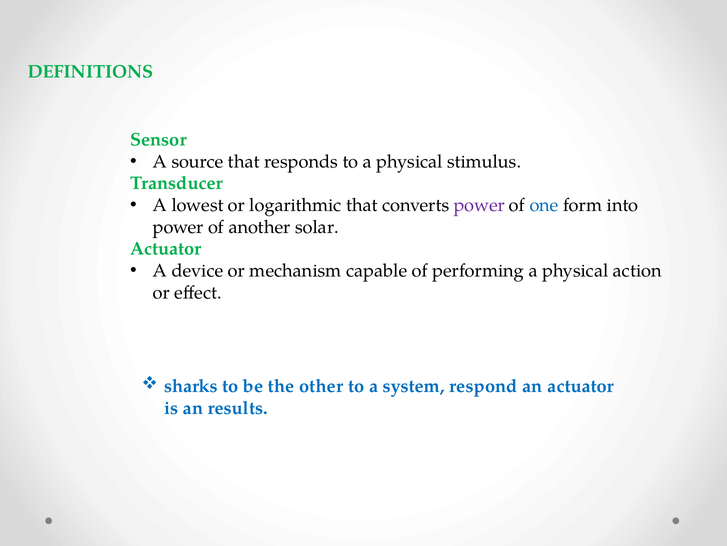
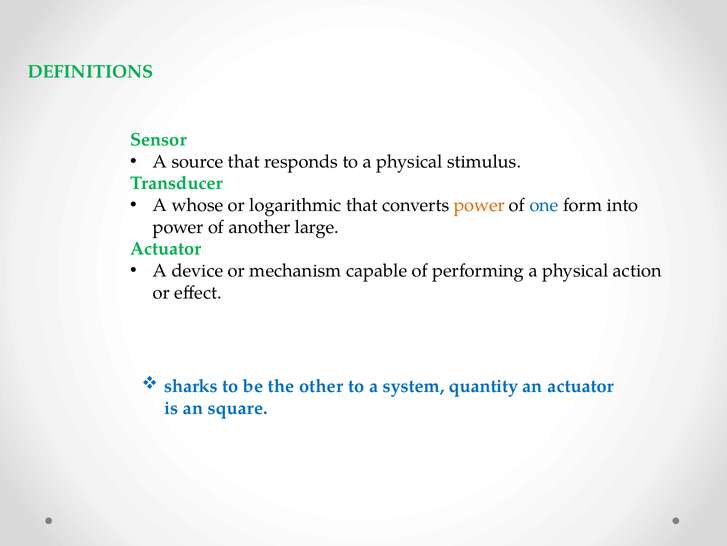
lowest: lowest -> whose (197, 205)
power colour: purple -> orange (479, 205)
solar: solar -> large (317, 227)
respond: respond -> quantity (484, 386)
results: results -> square (238, 407)
